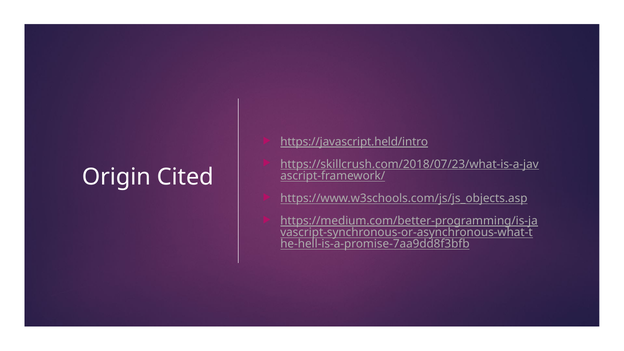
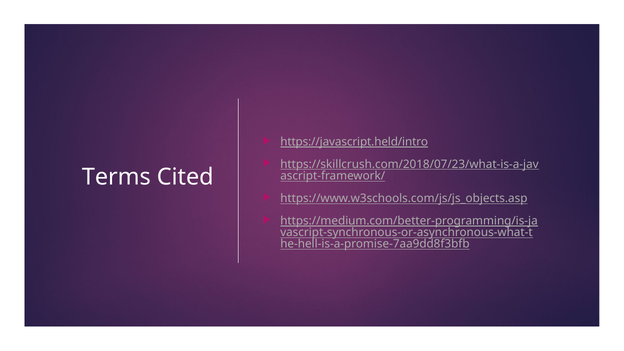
Origin: Origin -> Terms (116, 177)
